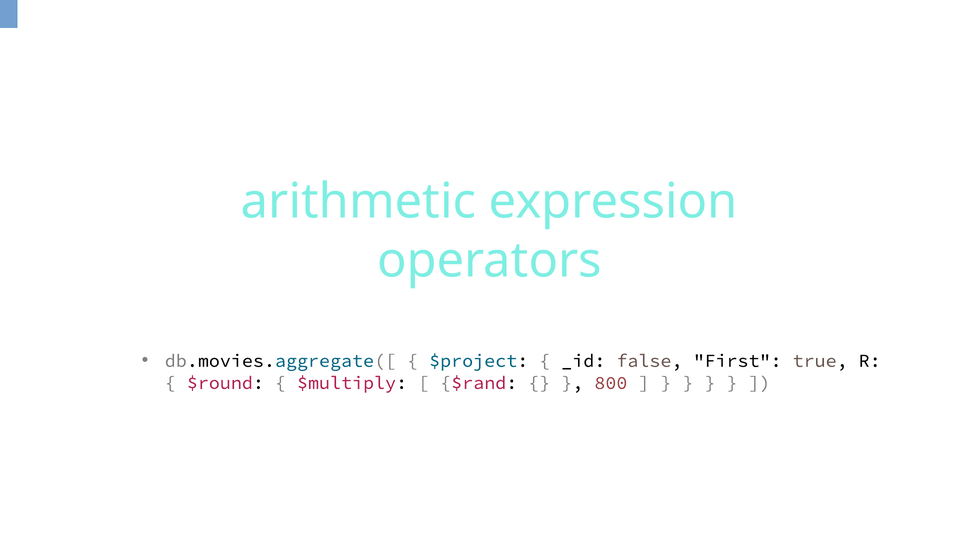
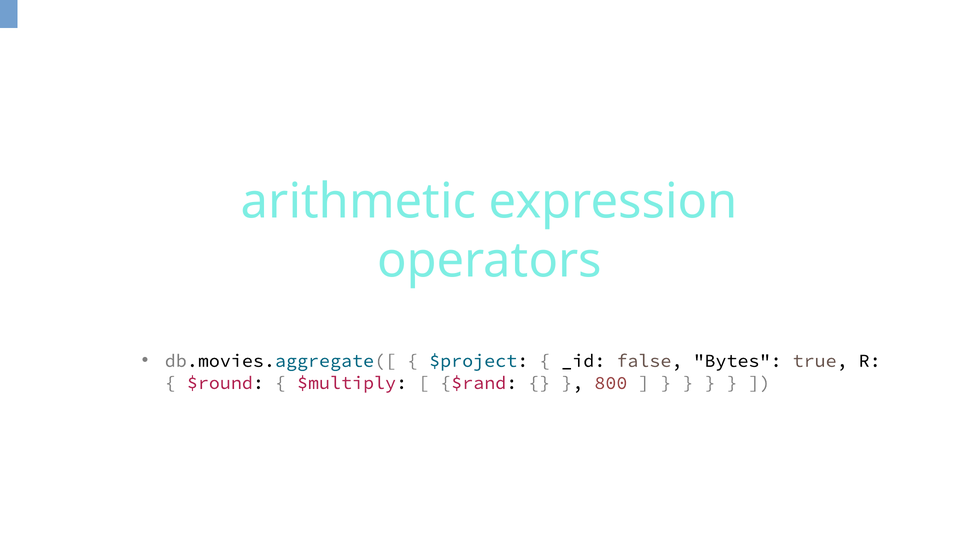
First: First -> Bytes (738, 361)
